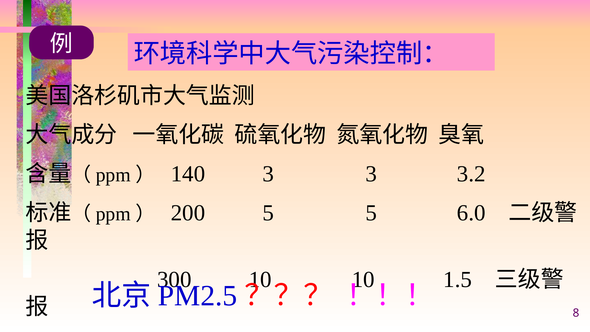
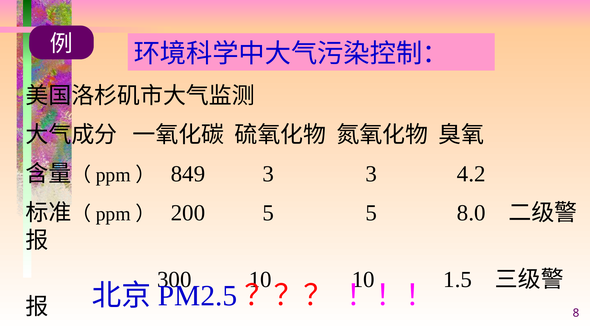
140: 140 -> 849 (188, 174)
3.2: 3.2 -> 4.2 (471, 174)
6.0: 6.0 -> 8.0 (471, 213)
